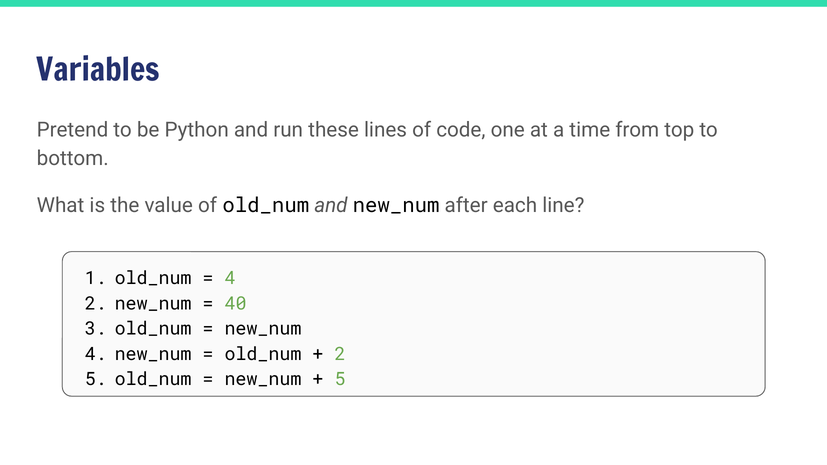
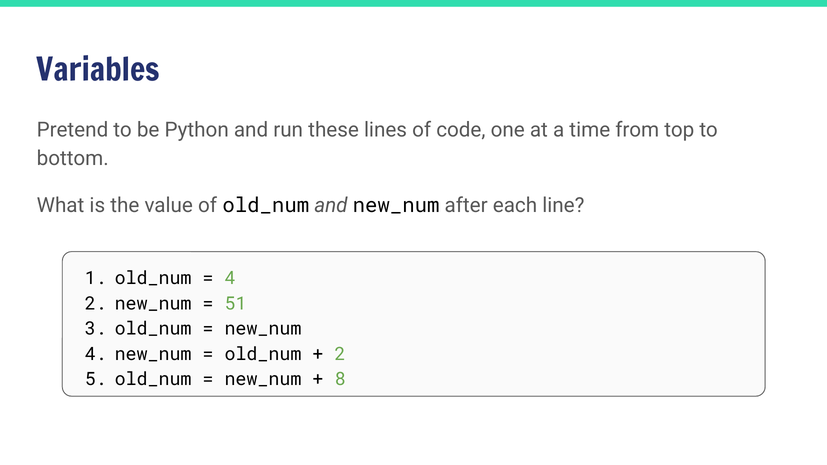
40: 40 -> 51 (236, 304)
5: 5 -> 8 (340, 380)
